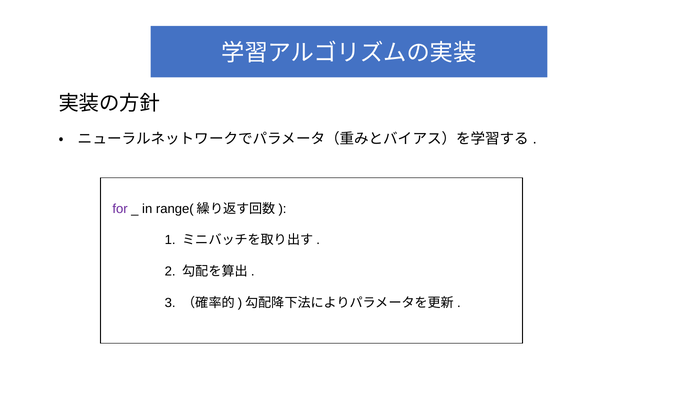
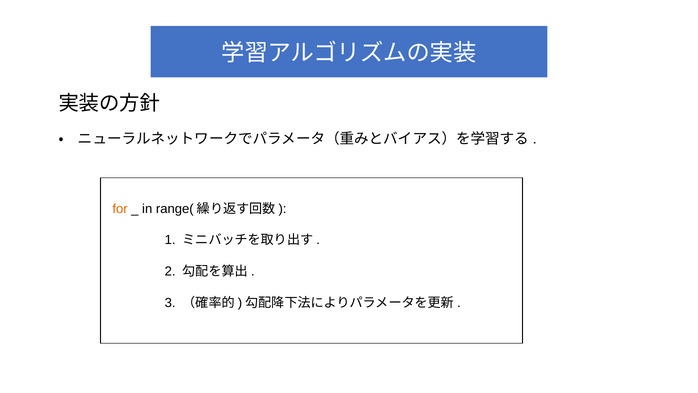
for colour: purple -> orange (120, 208)
